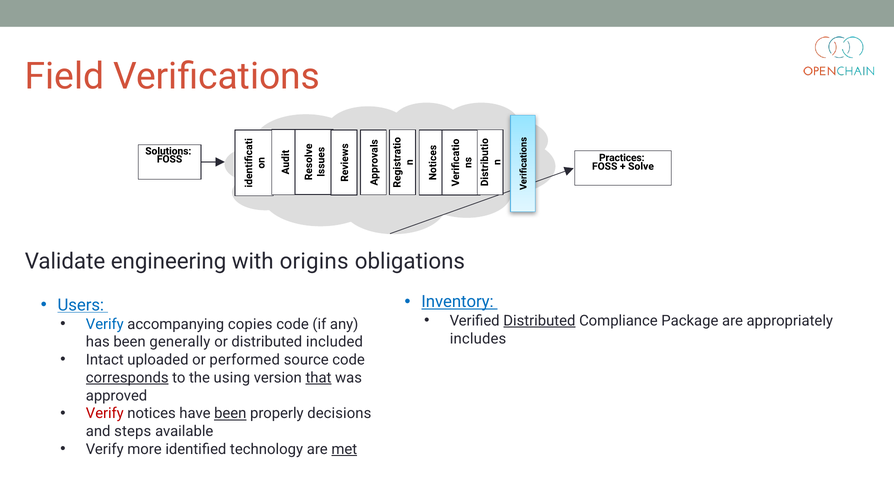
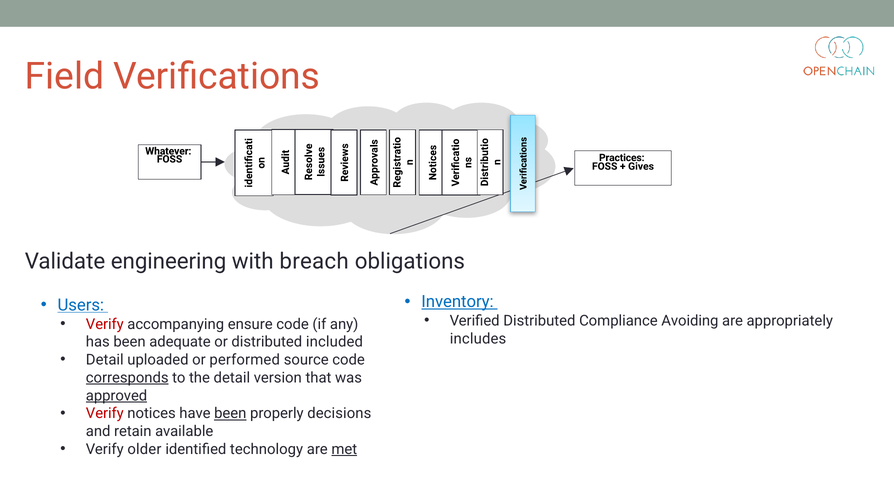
Solutions: Solutions -> Whatever (168, 151)
Solve: Solve -> Gives (641, 166)
origins: origins -> breach (314, 262)
Distributed underline: present -> none (539, 321)
Package: Package -> Avoiding (690, 321)
Verify colour: blue -> red (105, 324)
copies: copies -> ensure (250, 324)
generally: generally -> adequate (180, 342)
Intact: Intact -> Detail (105, 360)
the using: using -> detail (232, 378)
that underline: present -> none (318, 378)
approved underline: none -> present (117, 396)
steps: steps -> retain (133, 431)
more: more -> older (144, 449)
